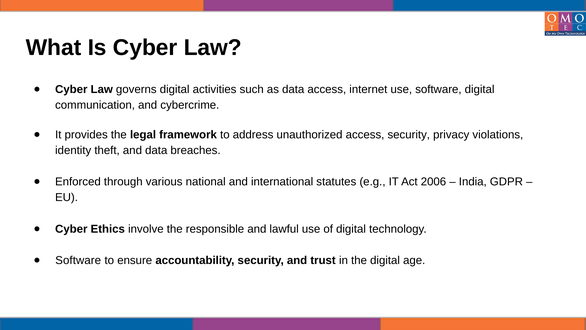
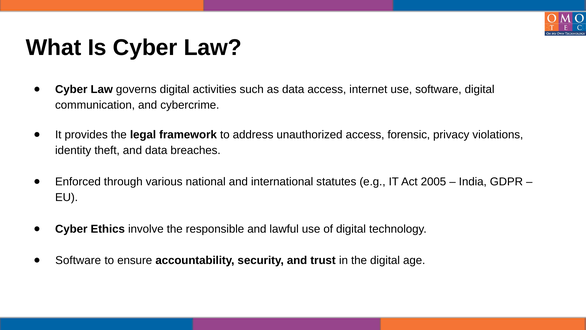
access security: security -> forensic (409, 134)
2006: 2006 -> 2005 (433, 182)
